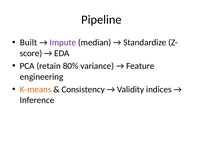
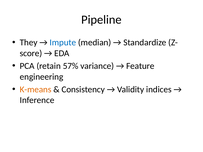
Built: Built -> They (29, 43)
Impute colour: purple -> blue (63, 43)
80%: 80% -> 57% (71, 66)
